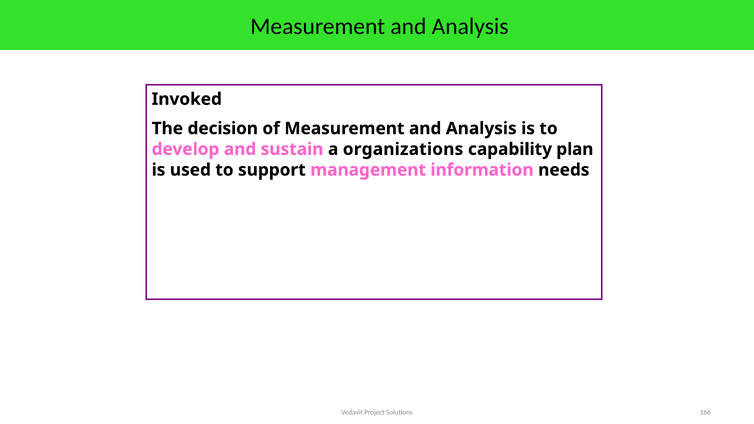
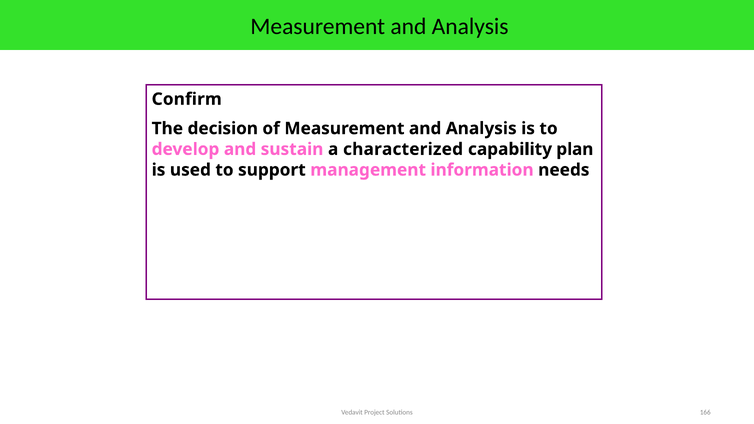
Invoked: Invoked -> Confirm (187, 99)
organizations: organizations -> characterized (403, 149)
